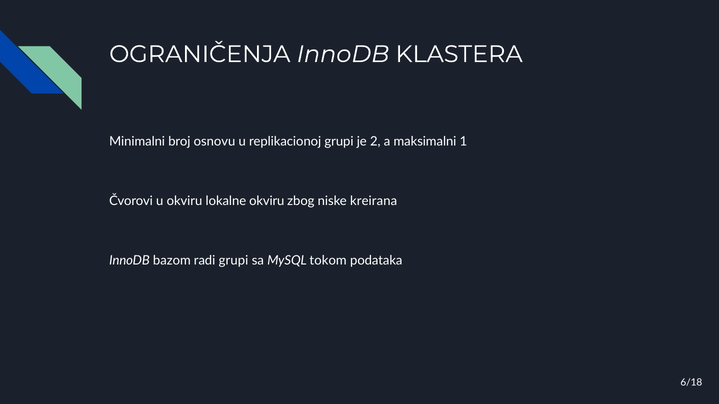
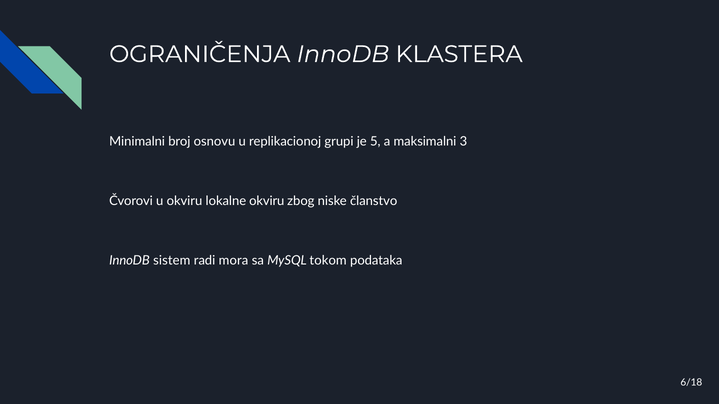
2: 2 -> 5 (375, 141)
1: 1 -> 3 (463, 141)
kreirana: kreirana -> članstvo (374, 201)
bazom: bazom -> sistem (172, 261)
radi grupi: grupi -> mora (234, 261)
